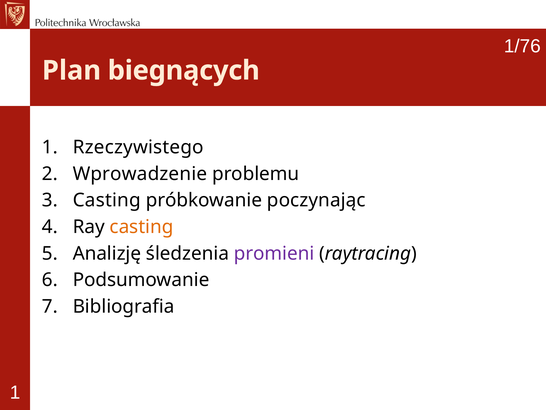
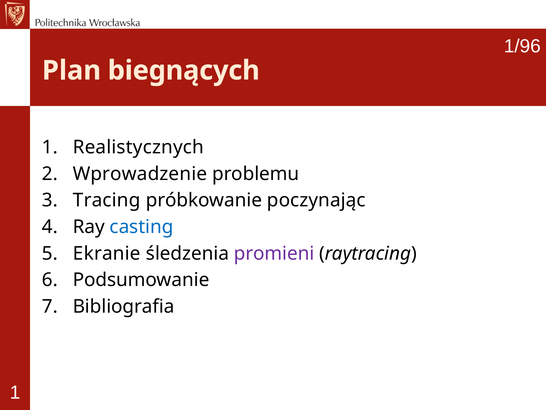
1/76: 1/76 -> 1/96 (522, 46)
Rzeczywistego: Rzeczywistego -> Realistycznych (138, 147)
Casting: Casting -> Tracing (107, 200)
casting colour: orange -> blue (142, 227)
Analizję: Analizję -> Ekranie (107, 253)
